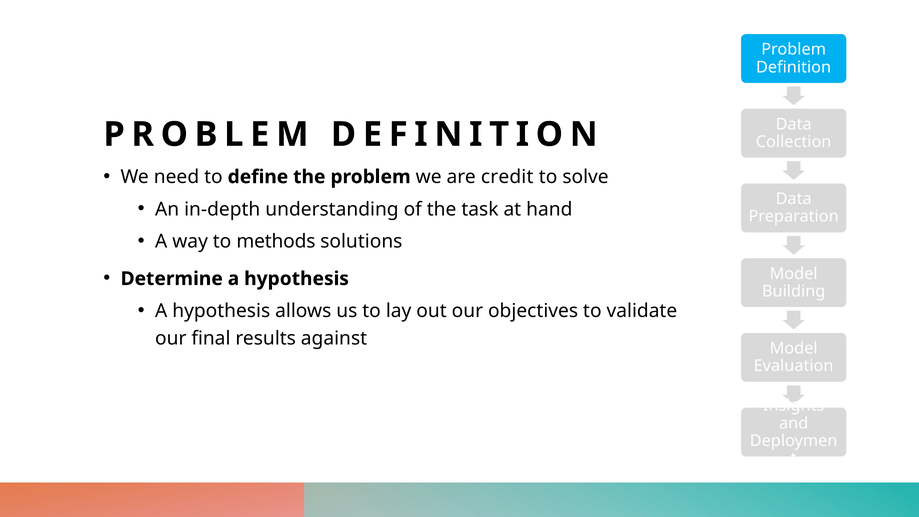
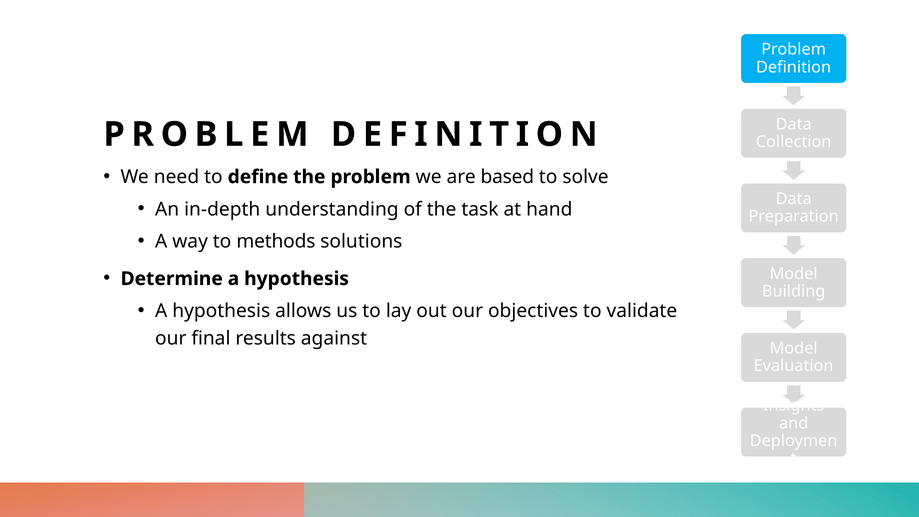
credit: credit -> based (507, 177)
